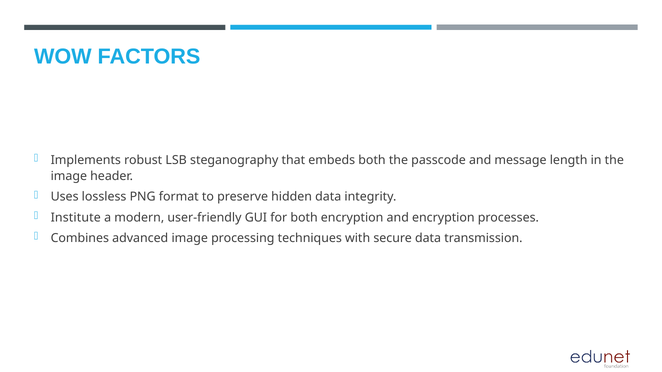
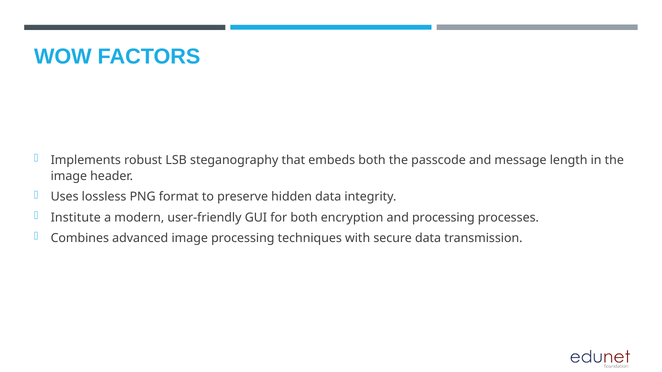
and encryption: encryption -> processing (443, 218)
